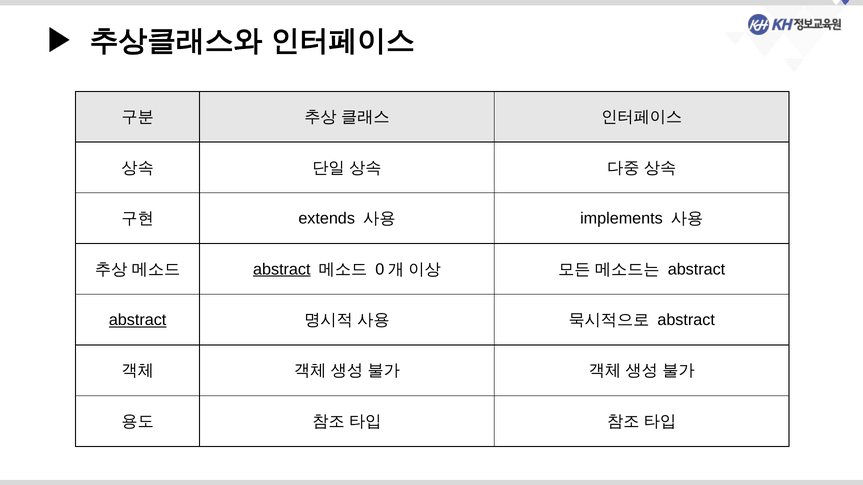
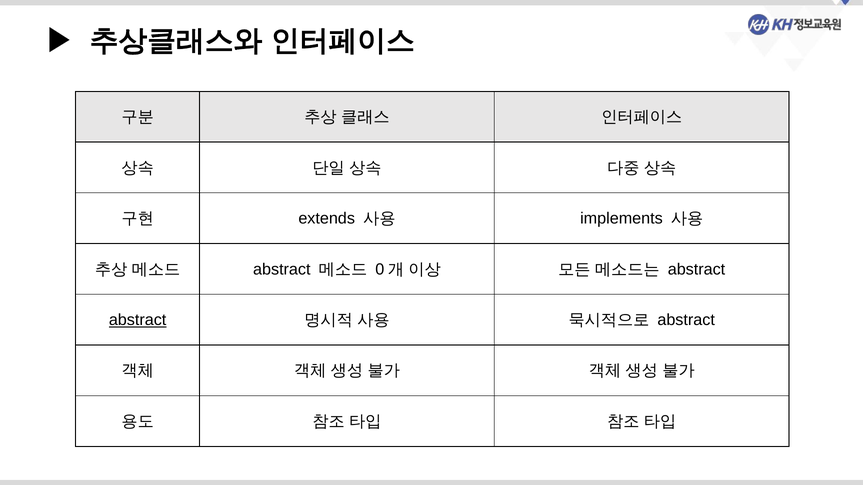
abstract underline: present -> none (282, 269)
